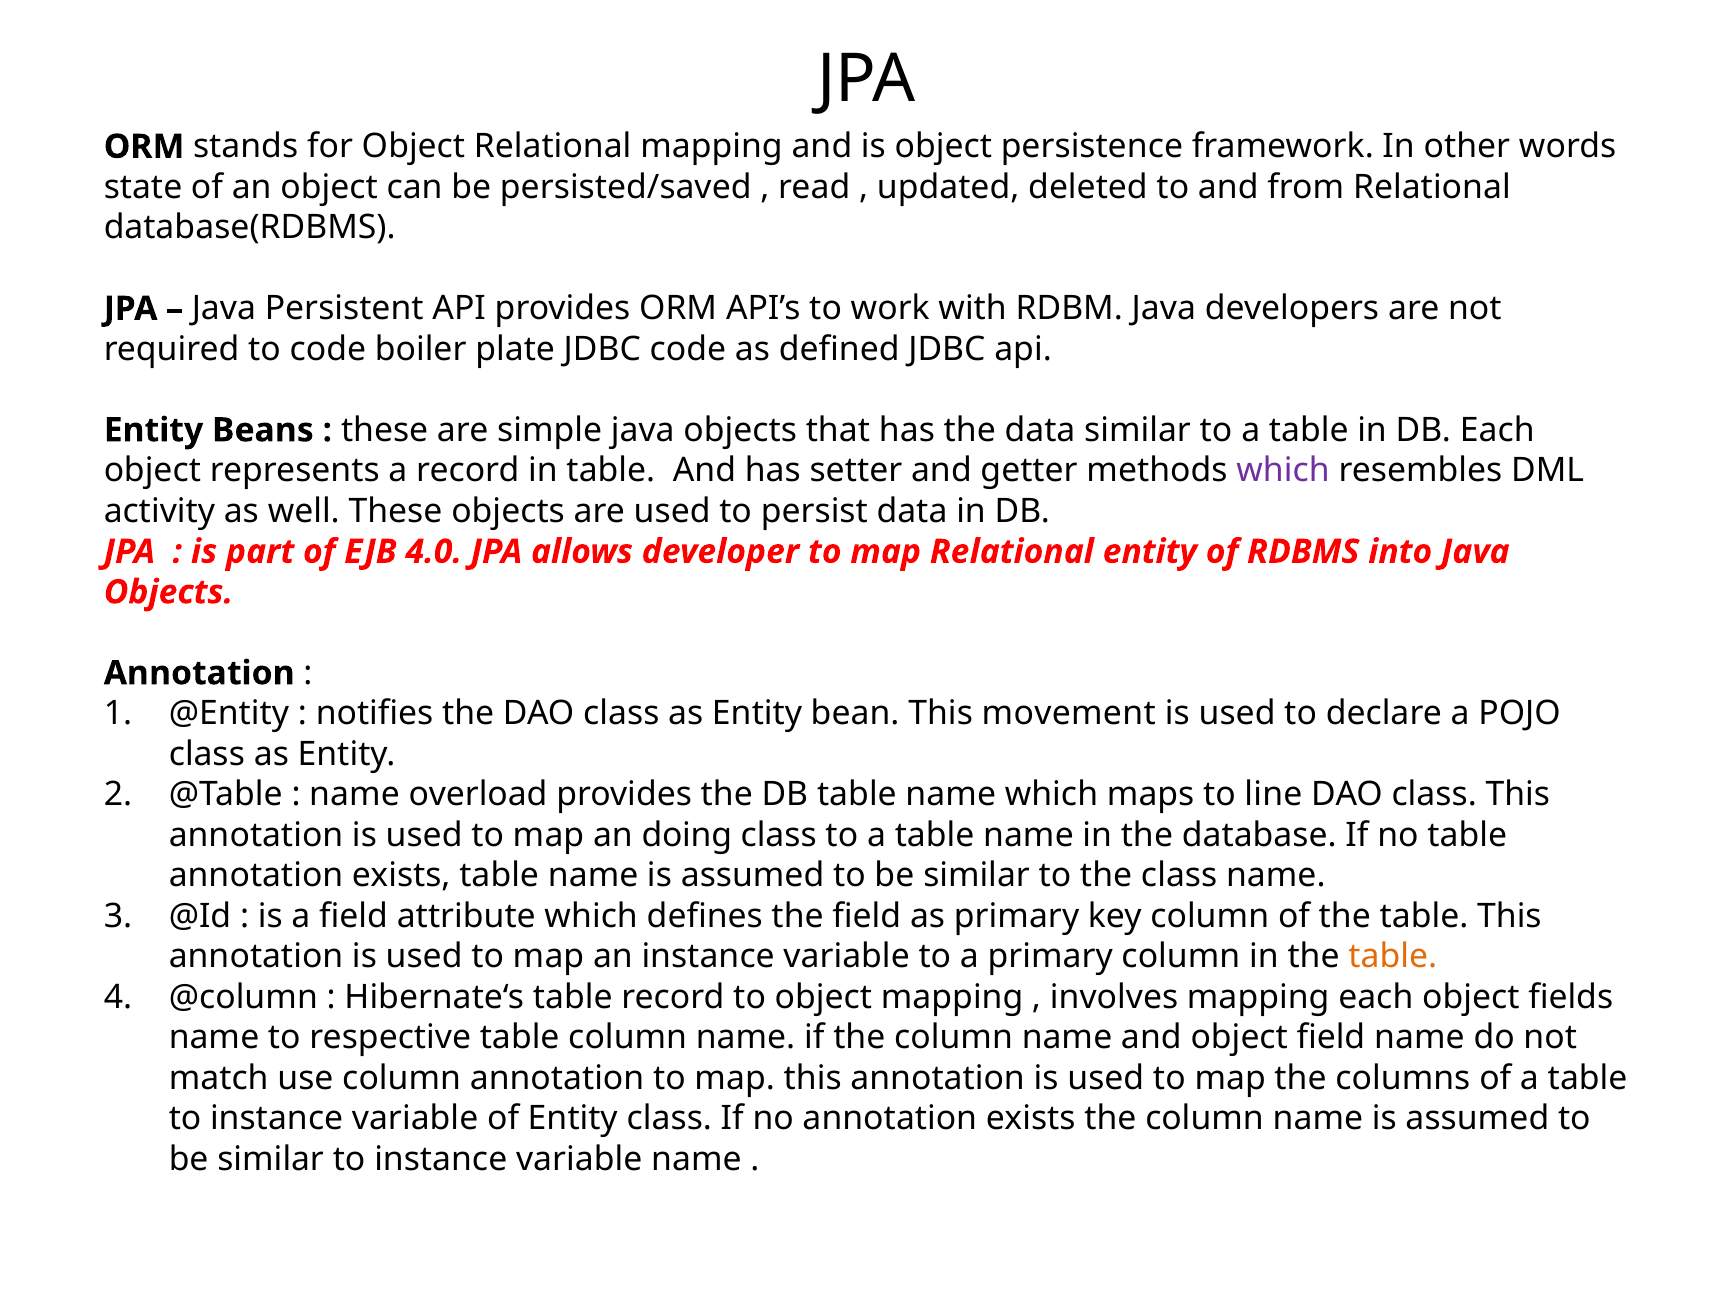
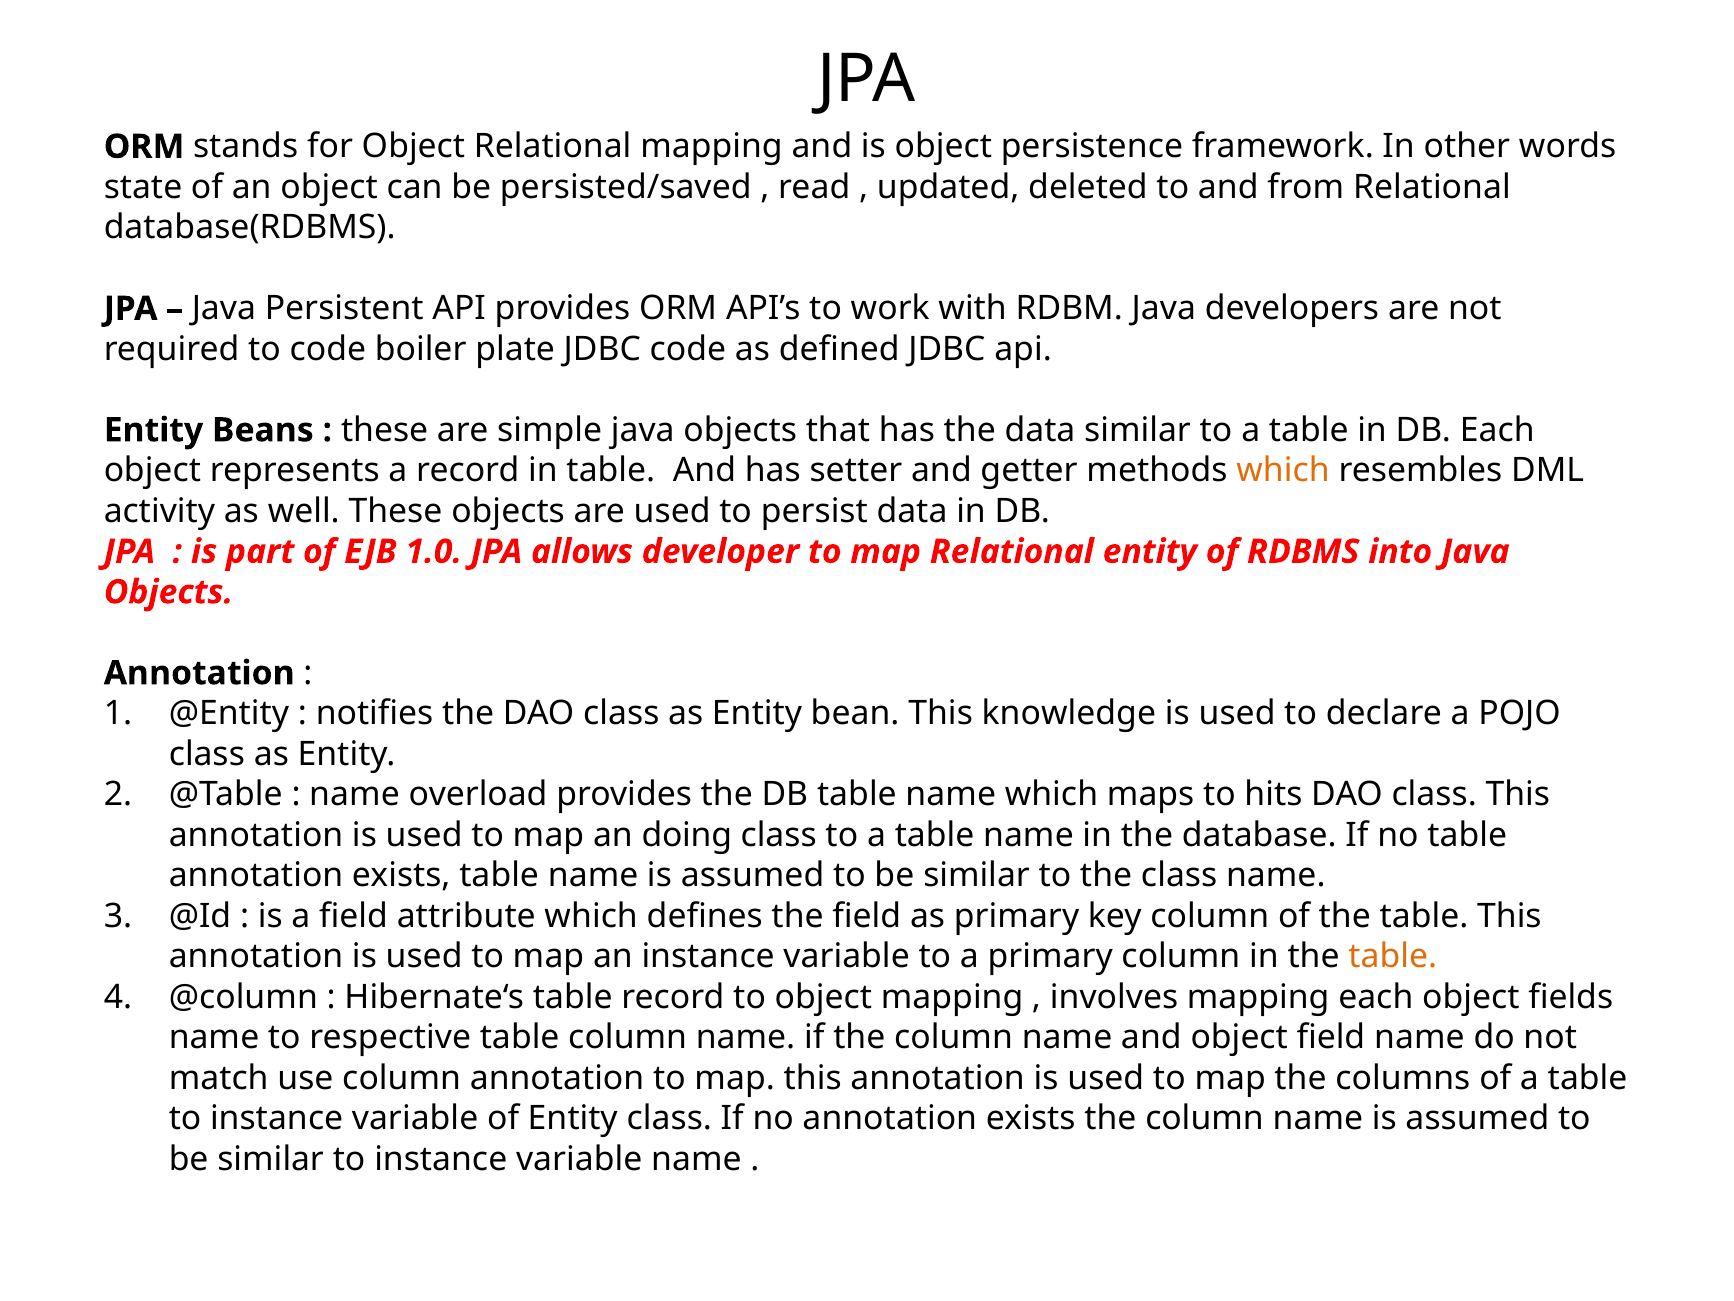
which colour: purple -> orange (1283, 470)
4.0: 4.0 -> 1.0 (434, 551)
movement: movement -> knowledge (1069, 713)
line: line -> hits (1273, 794)
